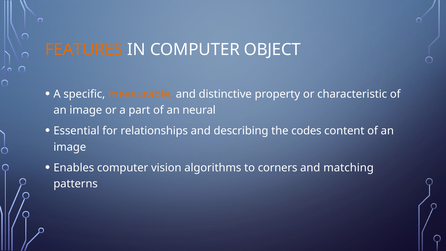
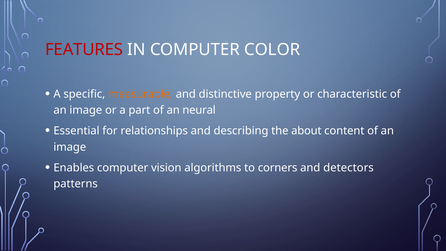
FEATURES colour: orange -> red (84, 50)
OBJECT: OBJECT -> COLOR (272, 50)
codes: codes -> about (306, 131)
matching: matching -> detectors (349, 168)
